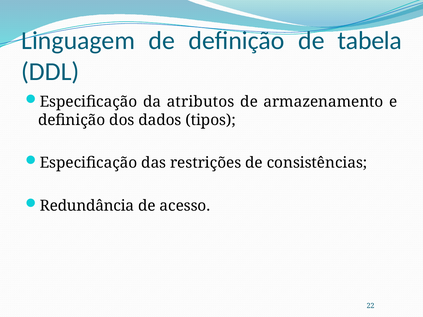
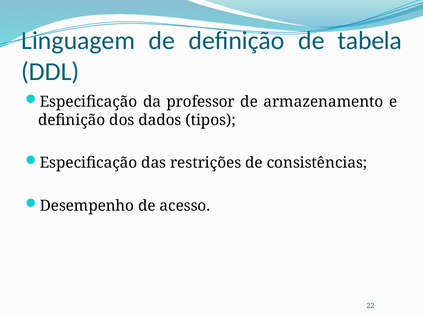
atributos: atributos -> professor (201, 102)
Redundância: Redundância -> Desempenho (87, 206)
